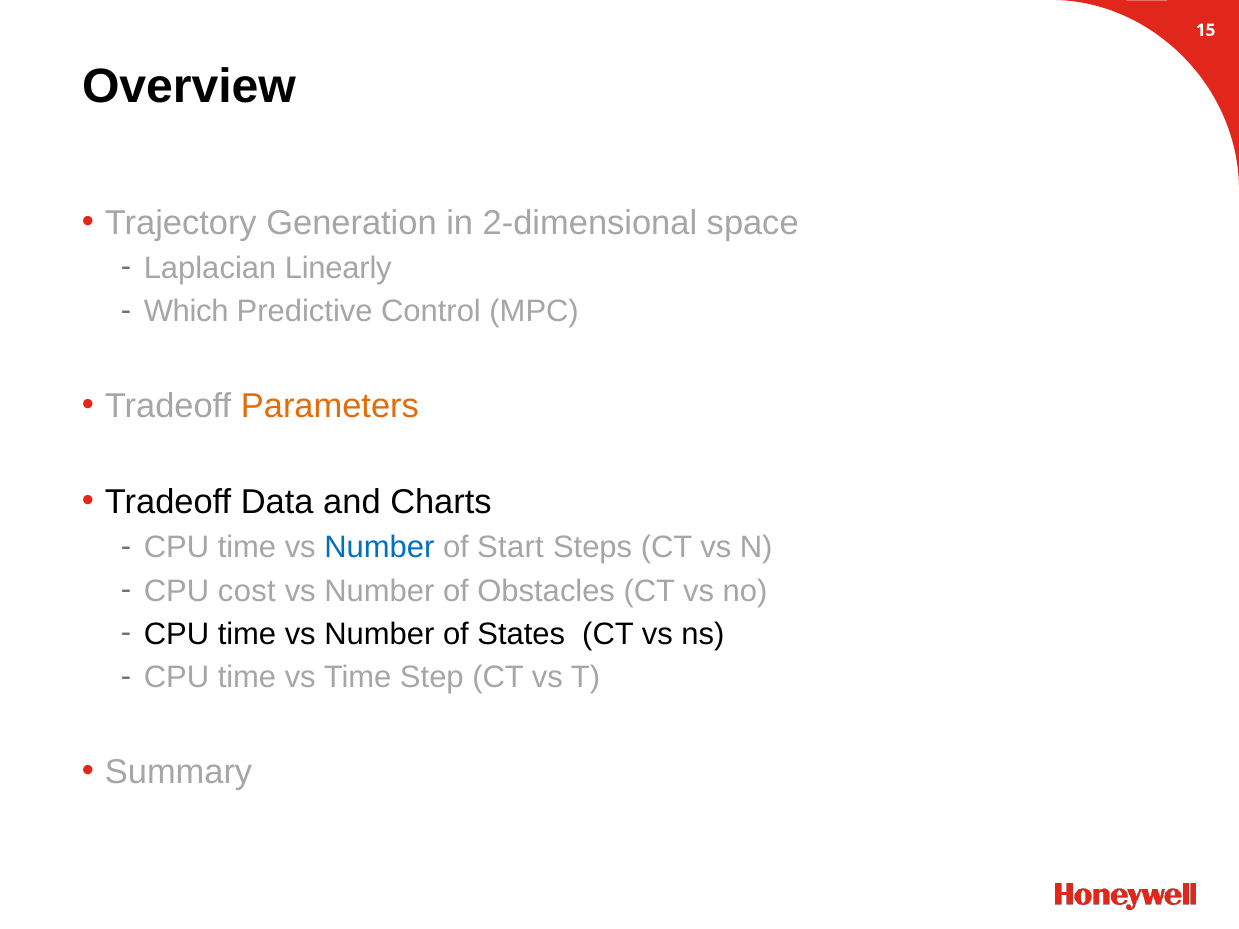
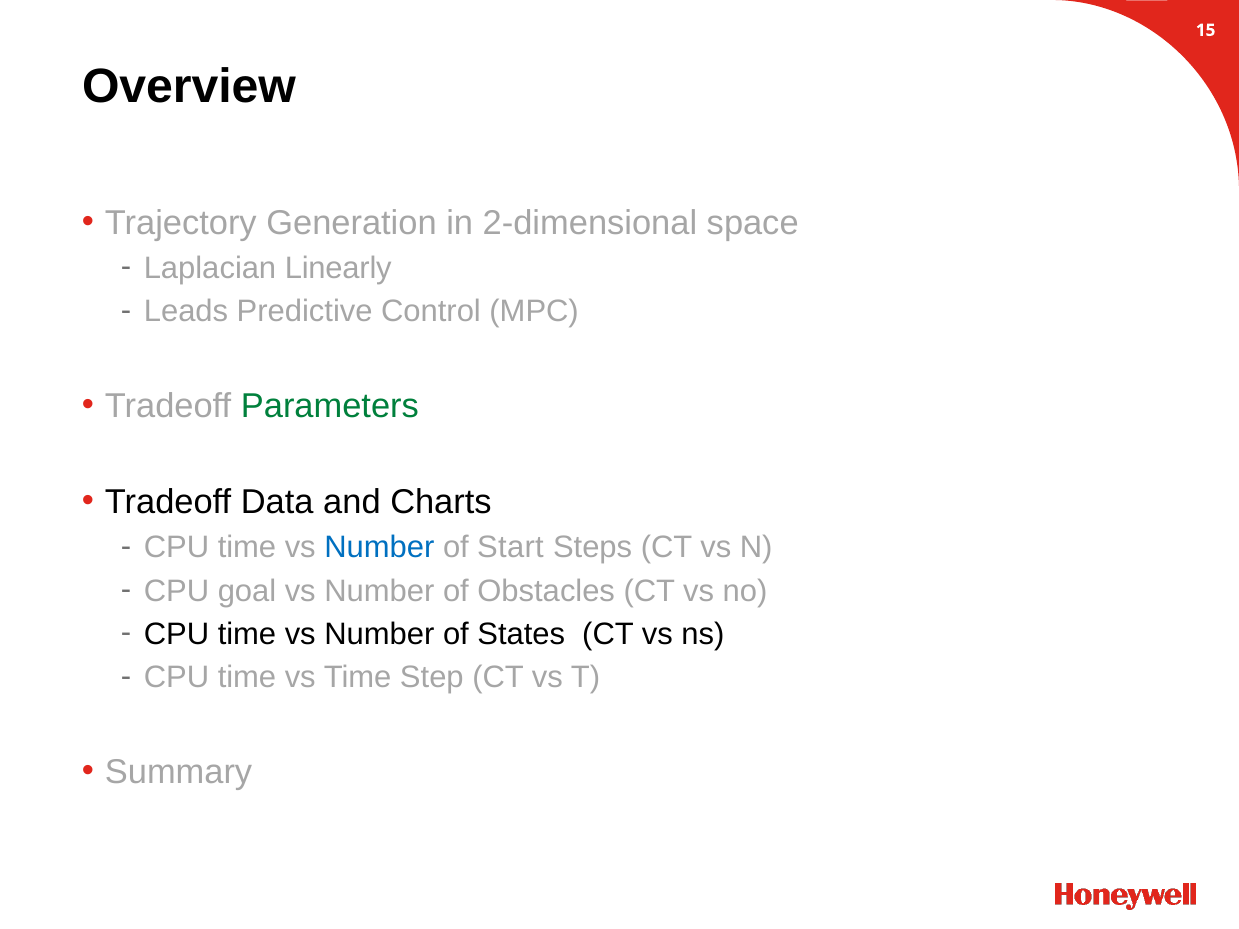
Which: Which -> Leads (186, 312)
Parameters colour: orange -> green (330, 406)
cost: cost -> goal (247, 591)
